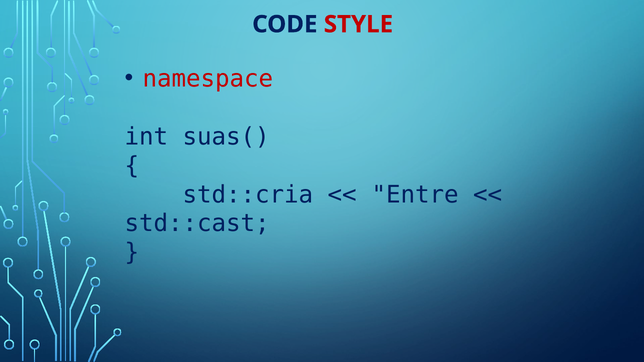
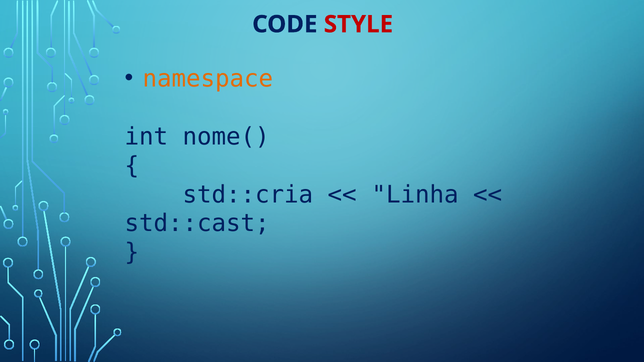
namespace colour: red -> orange (208, 79)
suas(: suas( -> nome( (226, 137)
Entre: Entre -> Linha (415, 195)
